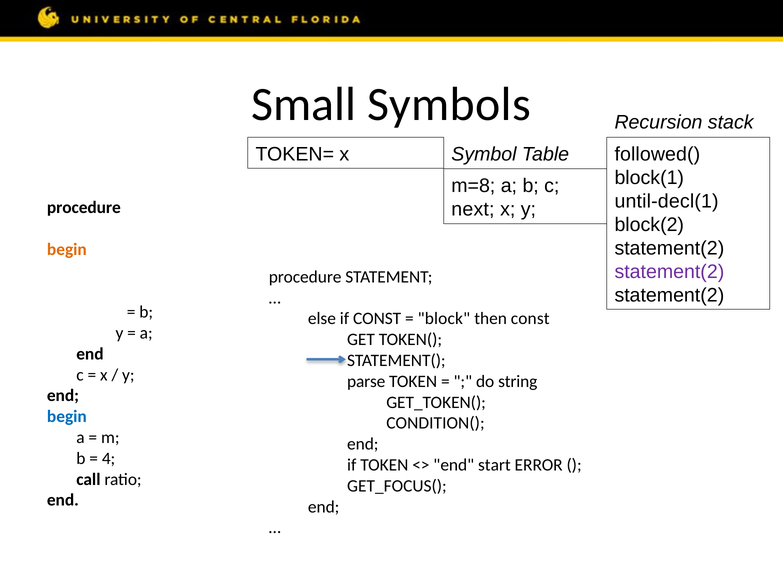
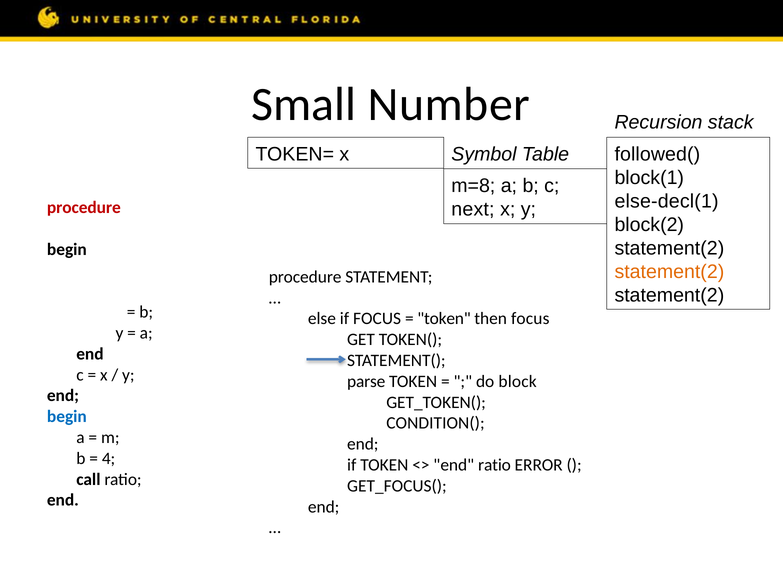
Symbols: Symbols -> Number (449, 104)
until-decl(1: until-decl(1 -> else-decl(1 (667, 201)
procedure colour: black -> red (84, 207)
begin colour: orange -> black (67, 249)
statement(2 colour: purple -> orange (669, 271)
if CONST: CONST -> FOCUS (377, 318)
block: block -> token (444, 318)
then const: const -> focus (530, 318)
string: string -> block (518, 381)
end start: start -> ratio (494, 464)
